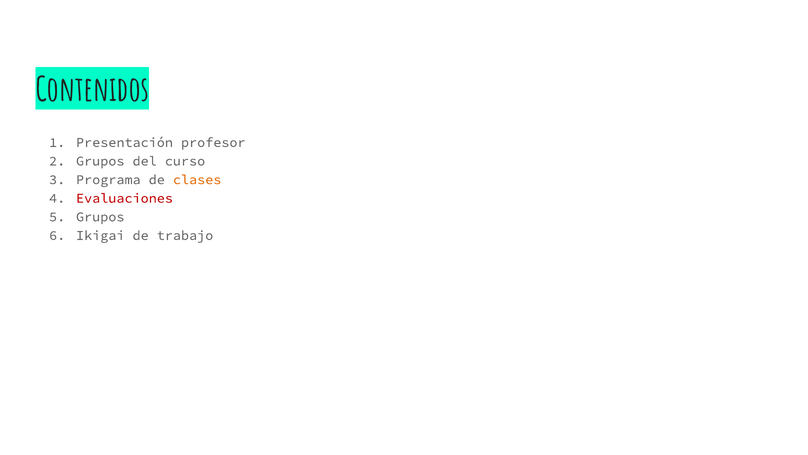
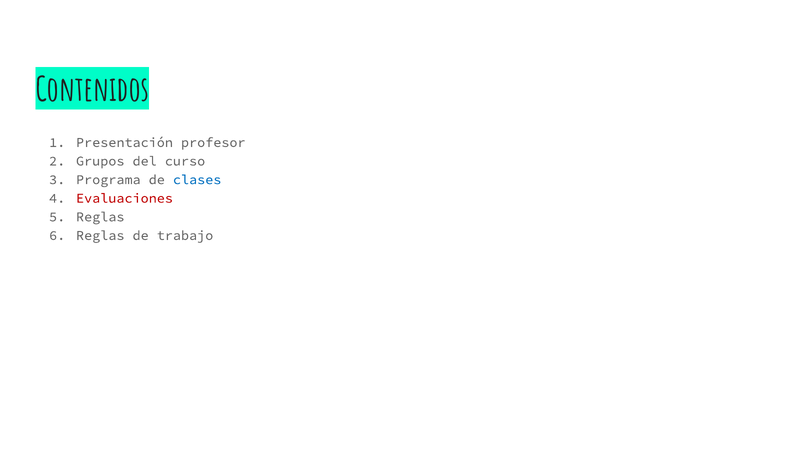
clases colour: orange -> blue (197, 179)
Grupos: Grupos -> Reglas (100, 217)
Ikigai: Ikigai -> Reglas (100, 235)
